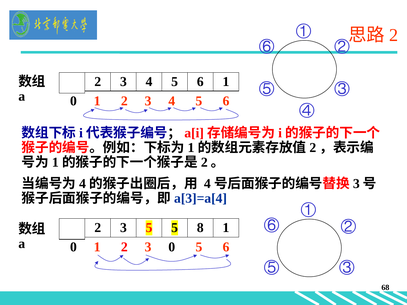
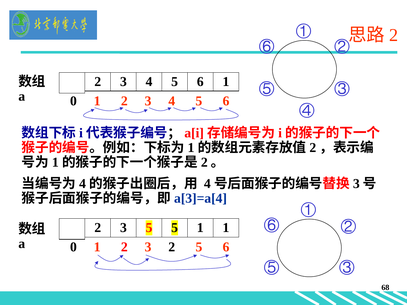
5 8: 8 -> 1 (200, 228)
3 0: 0 -> 2 (172, 247)
